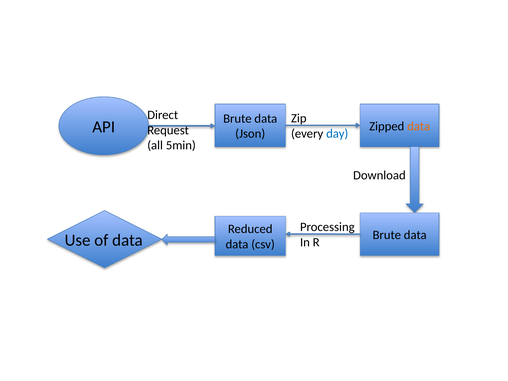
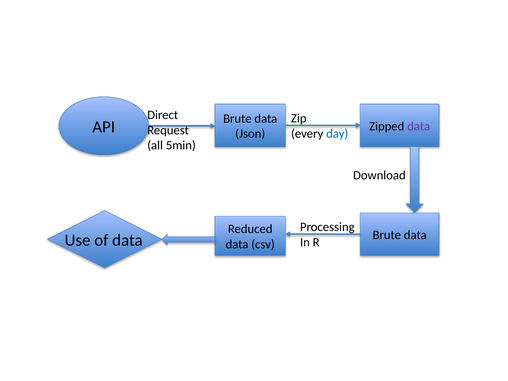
data colour: orange -> purple (419, 126)
